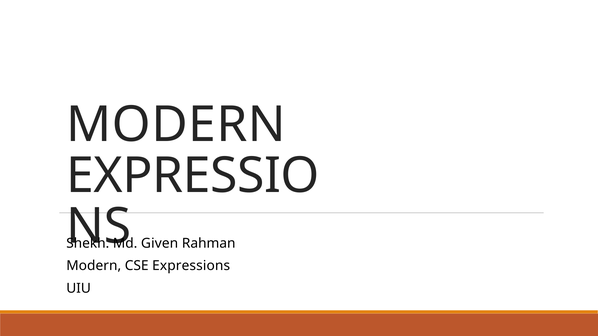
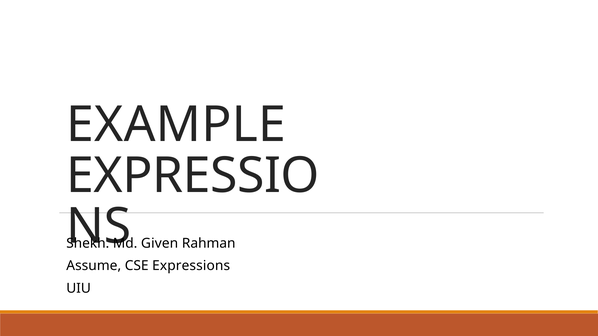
MODERN: MODERN -> EXAMPLE (176, 125)
Modern: Modern -> Assume (94, 266)
